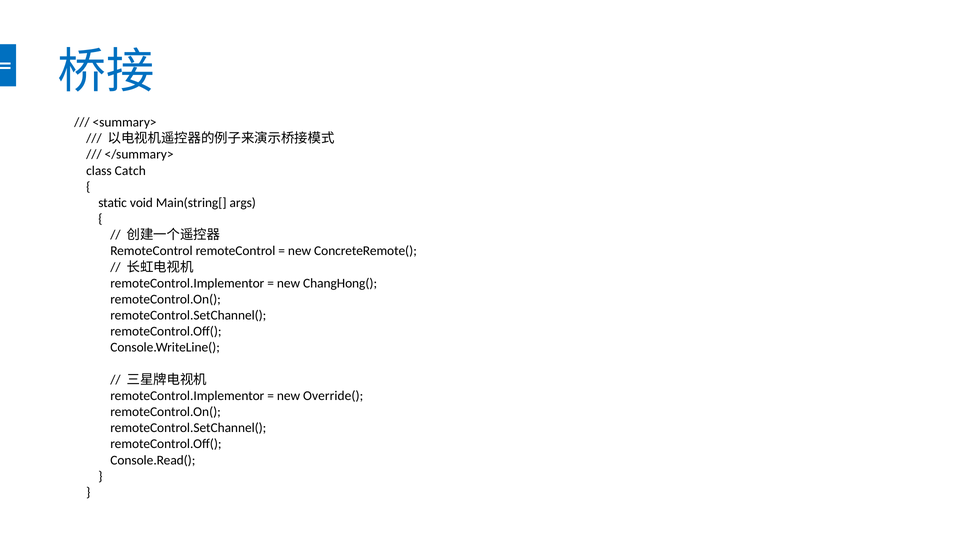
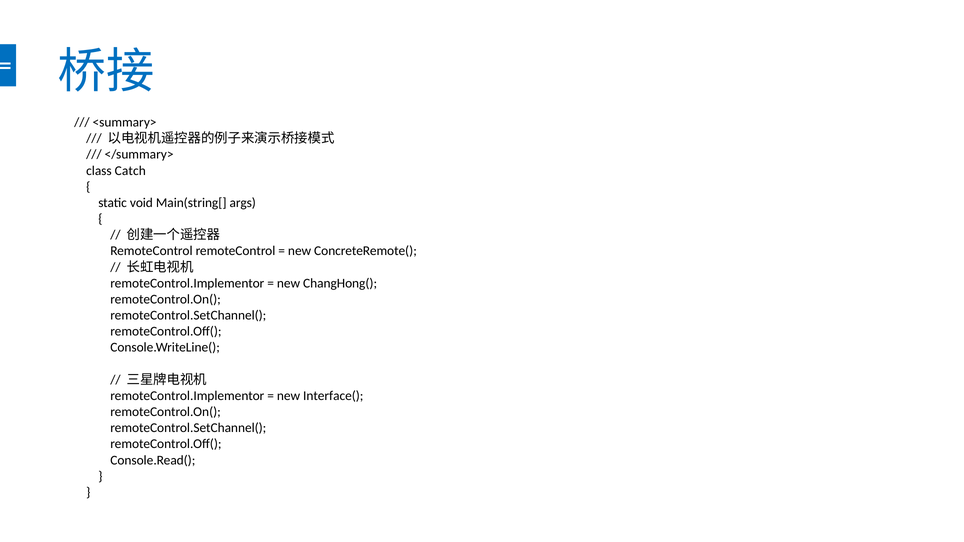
Override(: Override( -> Interface( (333, 396)
